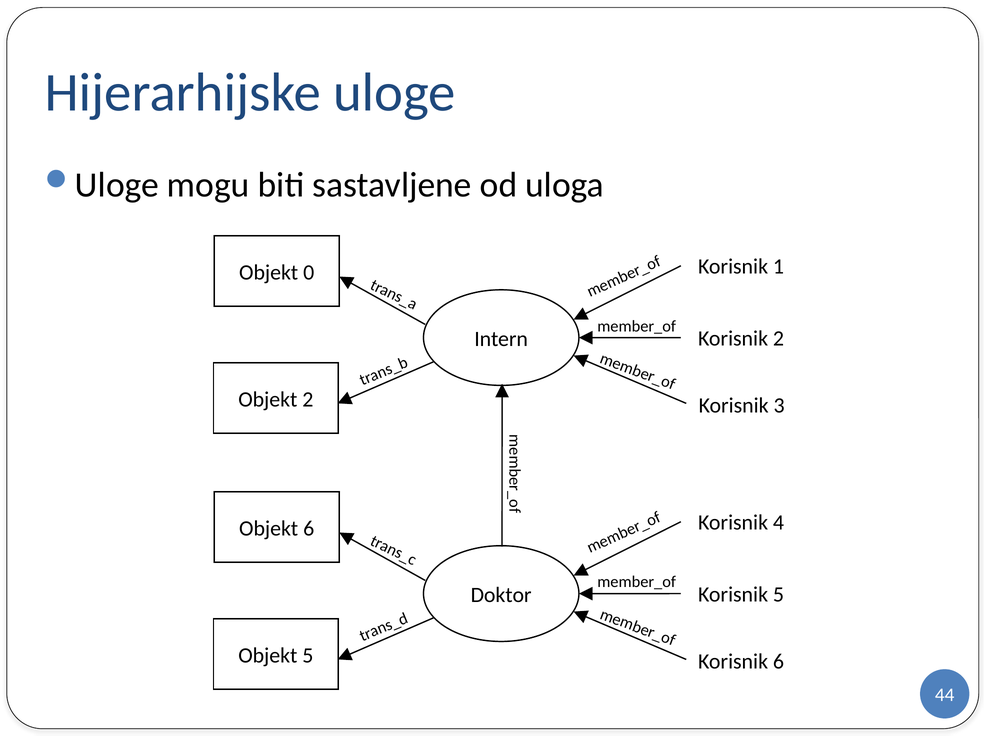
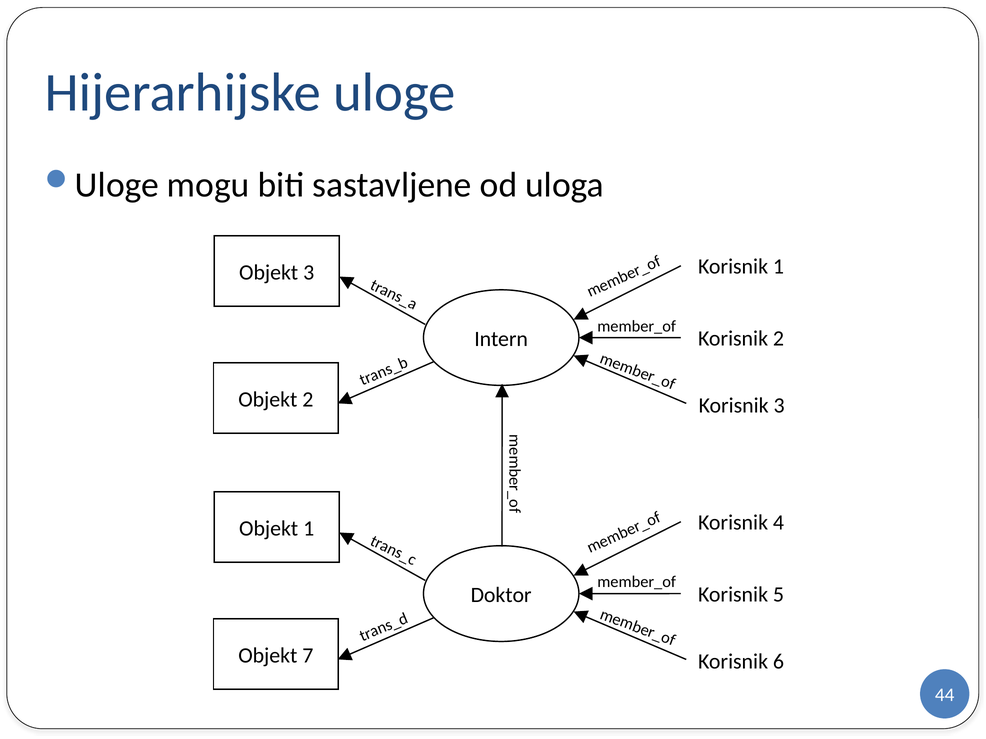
Objekt 0: 0 -> 3 (309, 273)
Objekt 6: 6 -> 1 (309, 529)
Objekt 5: 5 -> 7 (308, 656)
